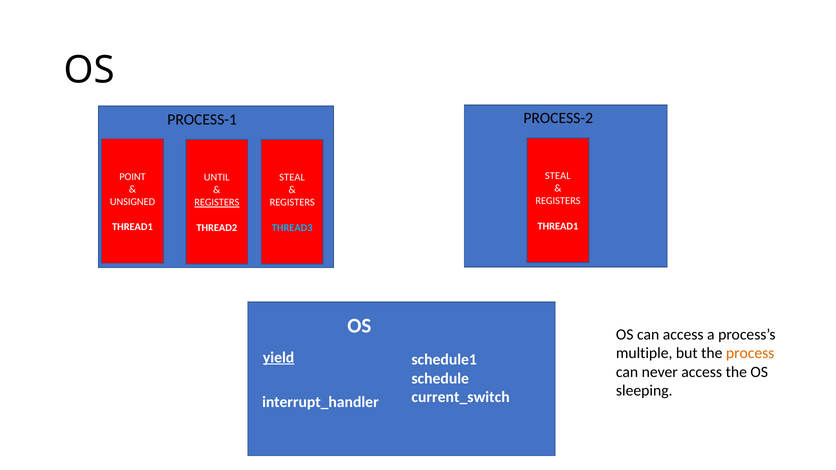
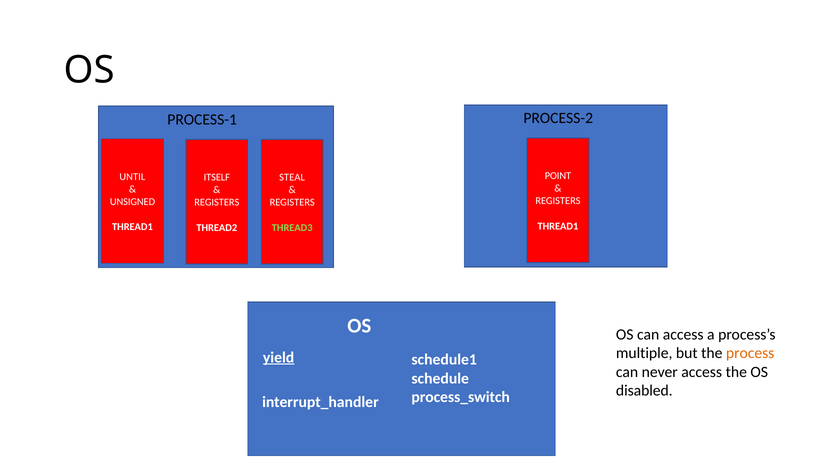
STEAL: STEAL -> POINT (558, 176)
POINT: POINT -> UNTIL (132, 177)
UNTIL: UNTIL -> ITSELF (217, 178)
REGISTERS underline: present -> none (217, 203)
THREAD3 colour: light blue -> light green (292, 228)
sleeping: sleeping -> disabled (644, 391)
current_switch: current_switch -> process_switch (461, 398)
